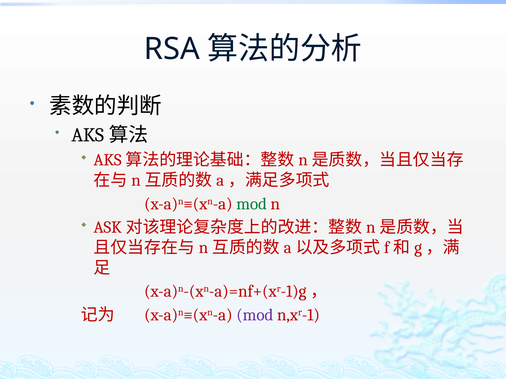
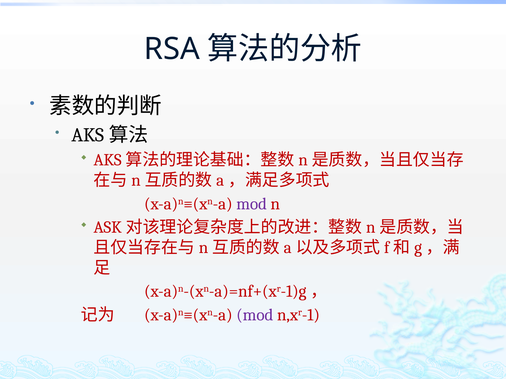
mod colour: green -> purple (252, 204)
